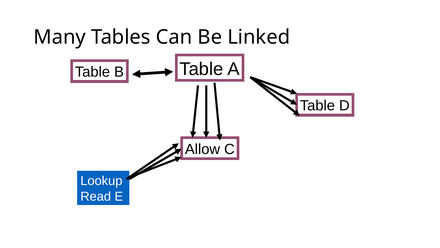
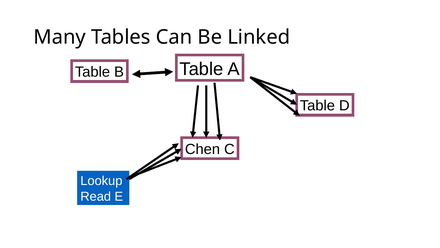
Allow: Allow -> Chen (202, 149)
